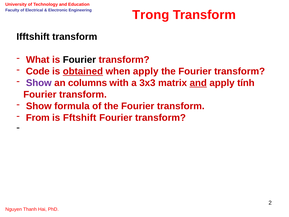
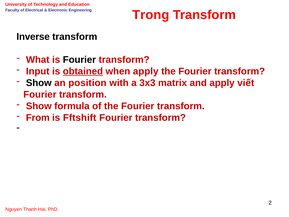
Ifftshift: Ifftshift -> Inverse (33, 37)
Code: Code -> Input (38, 71)
Show colour: purple -> black (39, 83)
columns: columns -> position (87, 83)
and underline: present -> none (198, 83)
tính: tính -> viết (246, 83)
